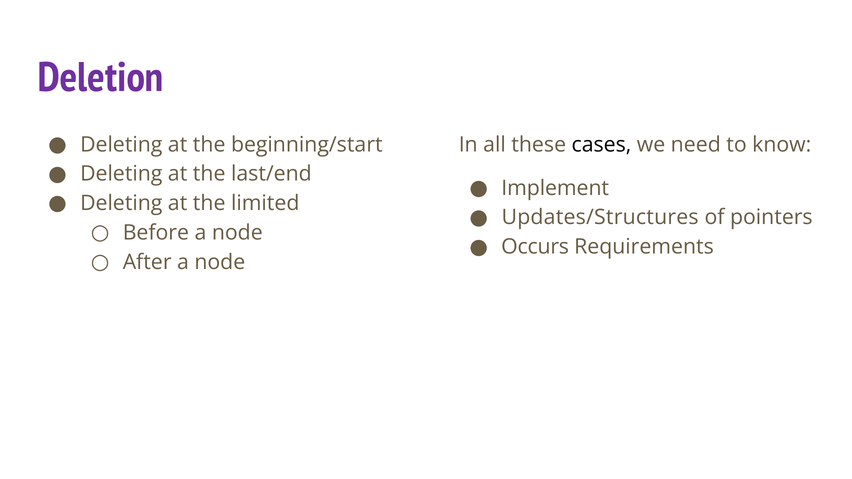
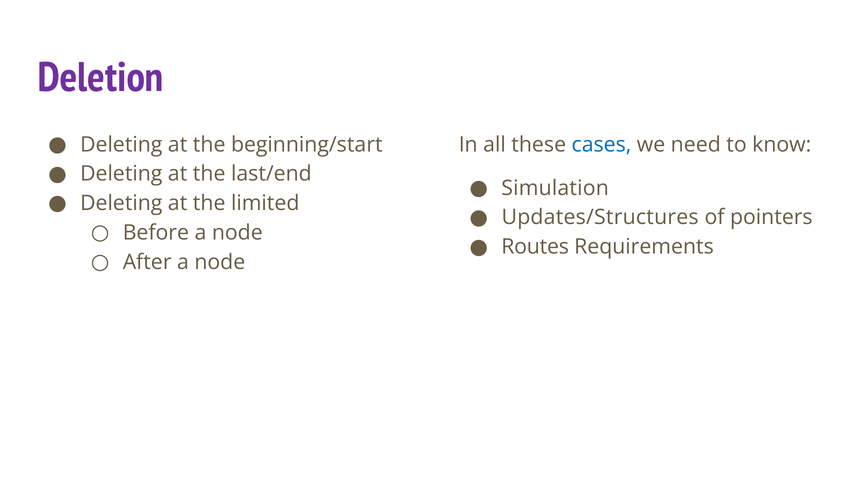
cases colour: black -> blue (601, 145)
Implement: Implement -> Simulation (555, 188)
Occurs: Occurs -> Routes (535, 247)
